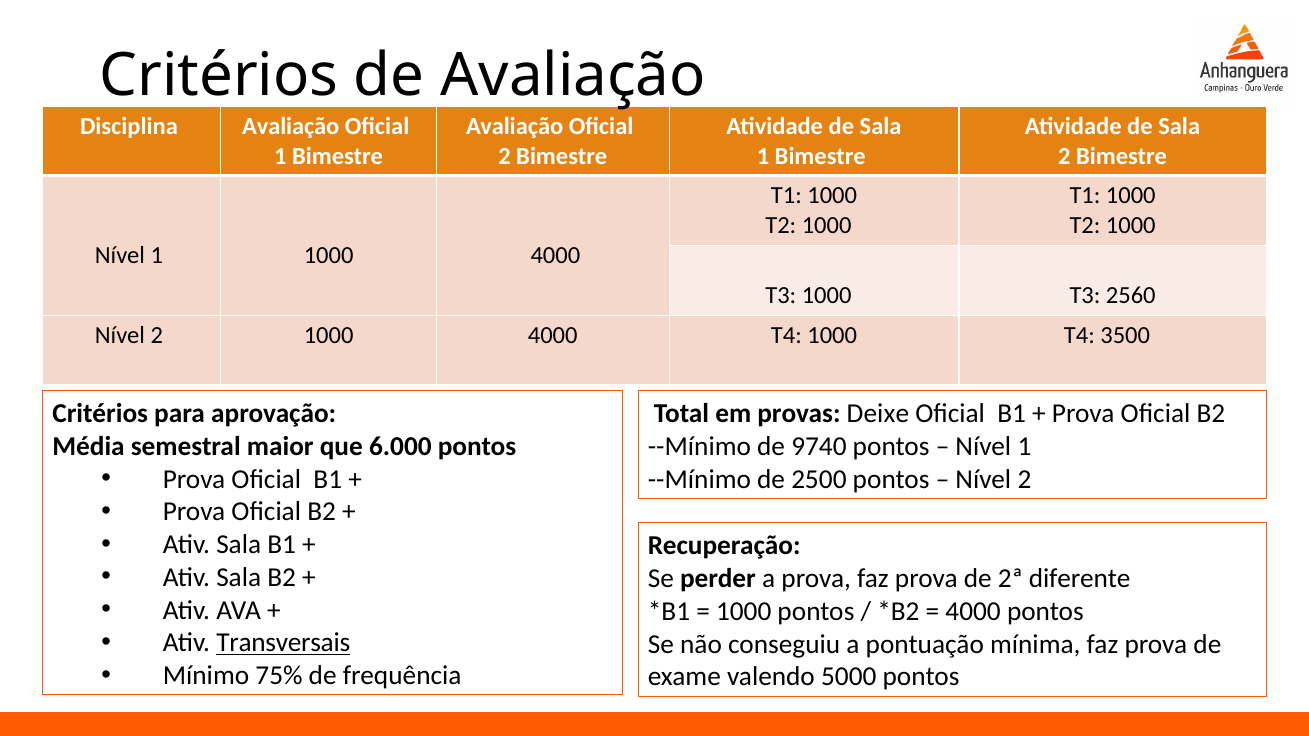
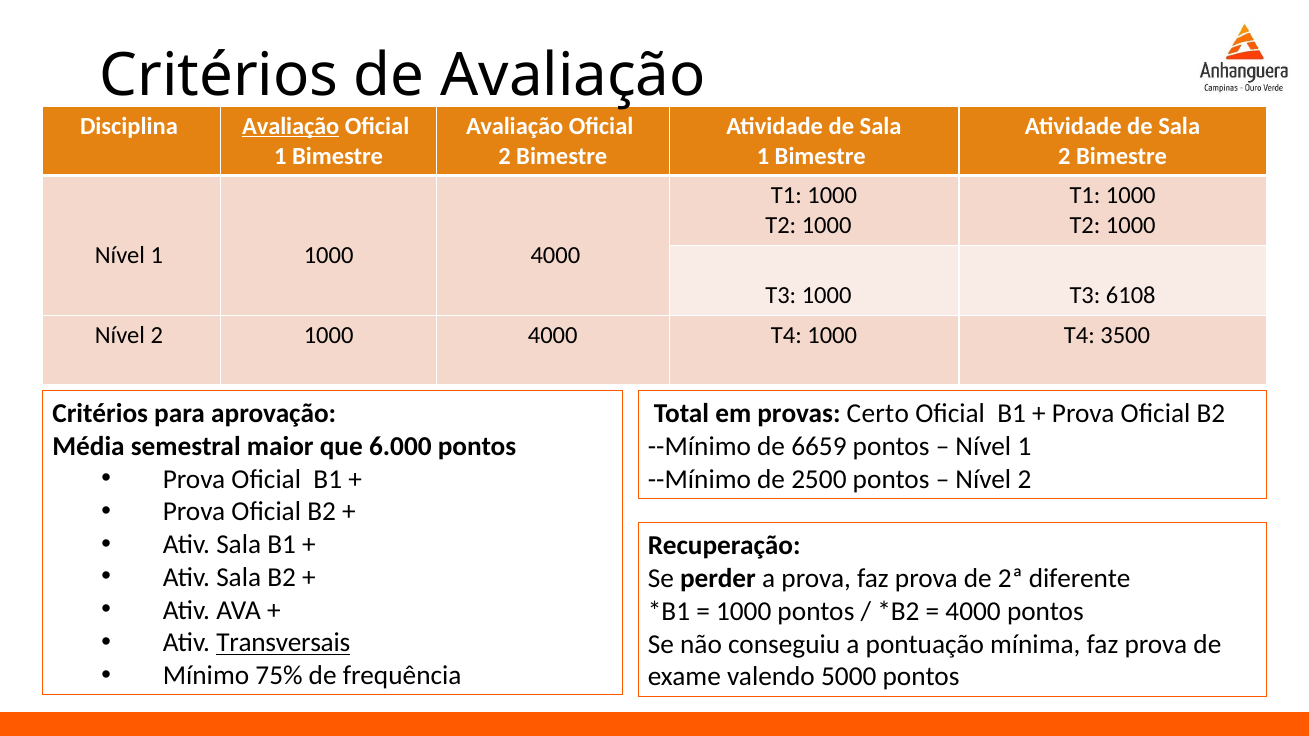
Avaliação underline: none -> present (291, 126)
2560: 2560 -> 6108 (1131, 296)
Deixe: Deixe -> Certo (878, 414)
9740: 9740 -> 6659 (819, 447)
